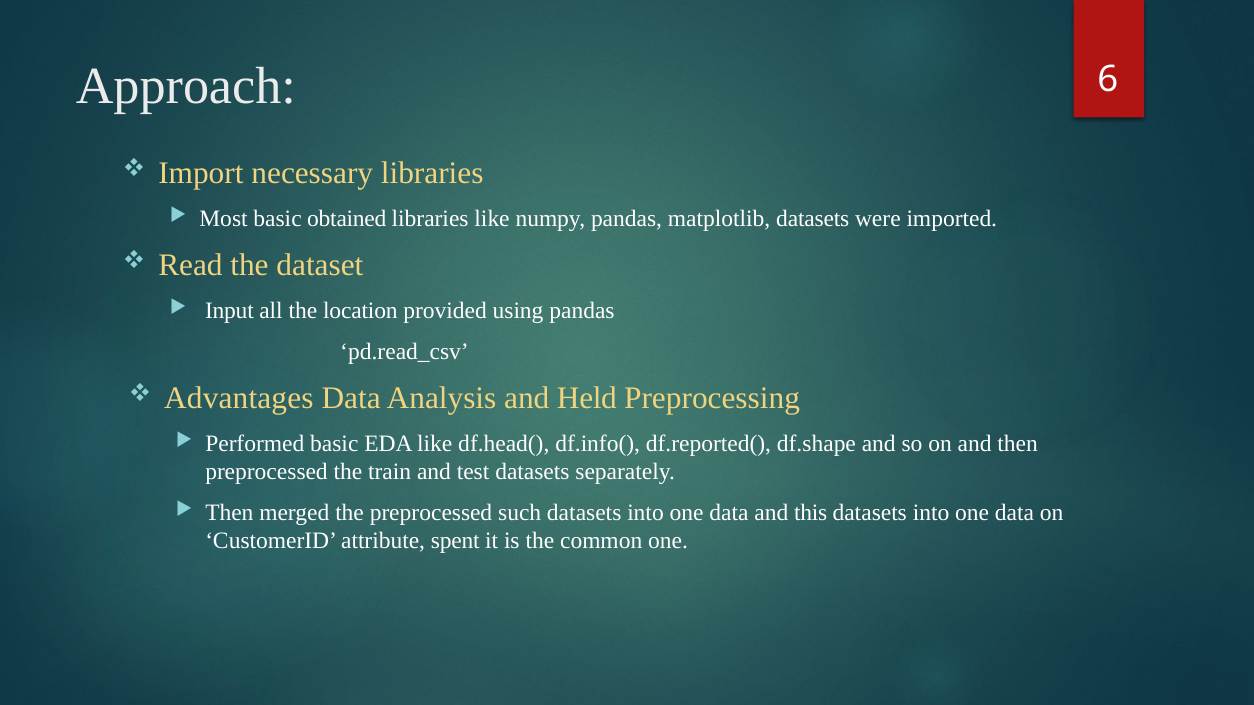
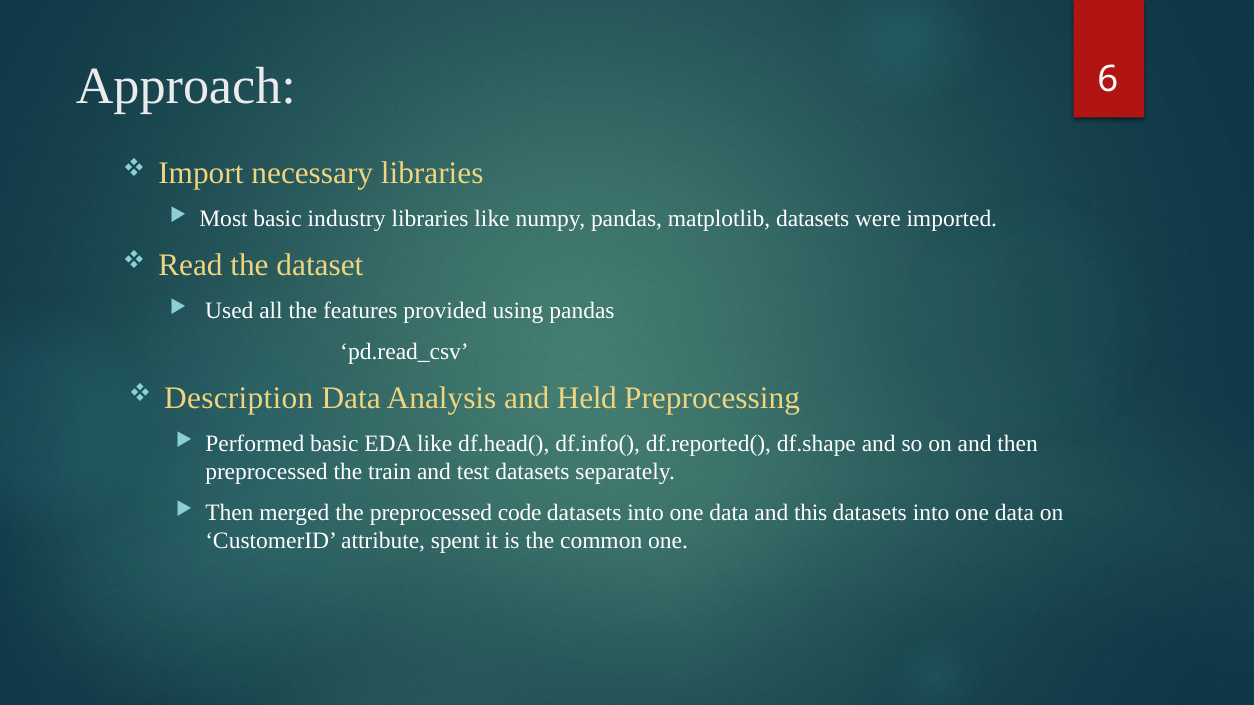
obtained: obtained -> industry (347, 219)
Input: Input -> Used (229, 310)
location: location -> features (360, 310)
Advantages: Advantages -> Description (239, 398)
such: such -> code (520, 513)
